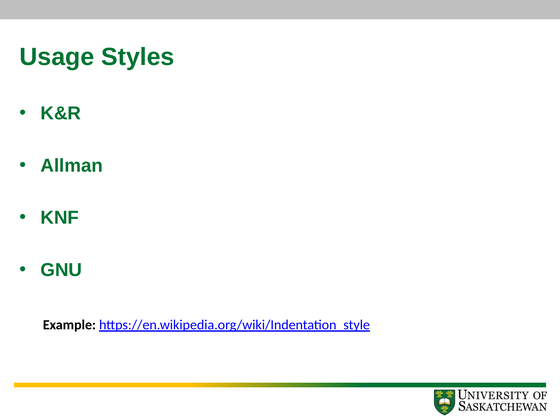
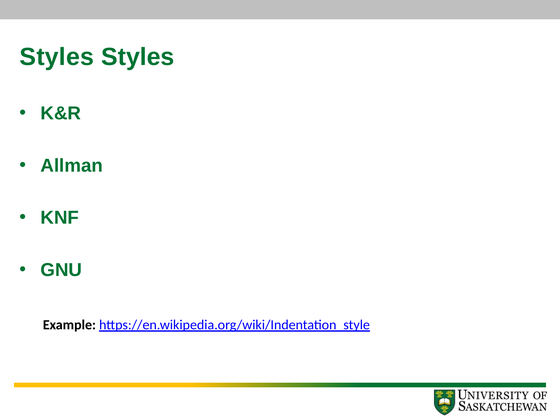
Usage: Usage -> Styles (57, 57)
